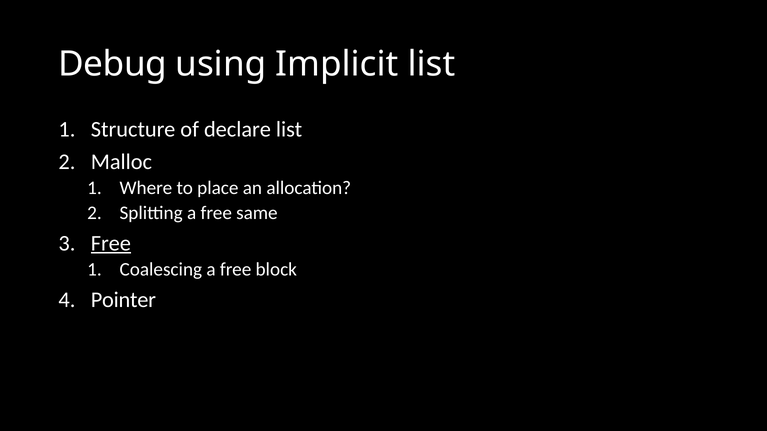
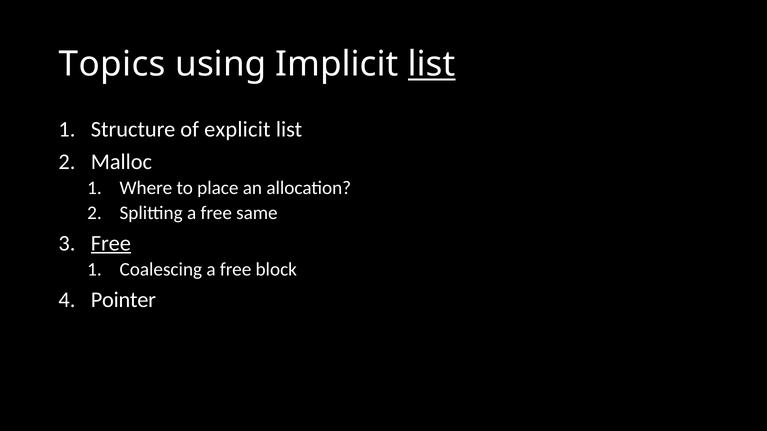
Debug: Debug -> Topics (112, 64)
list underline: none -> present (432, 64)
declare: declare -> explicit (237, 130)
